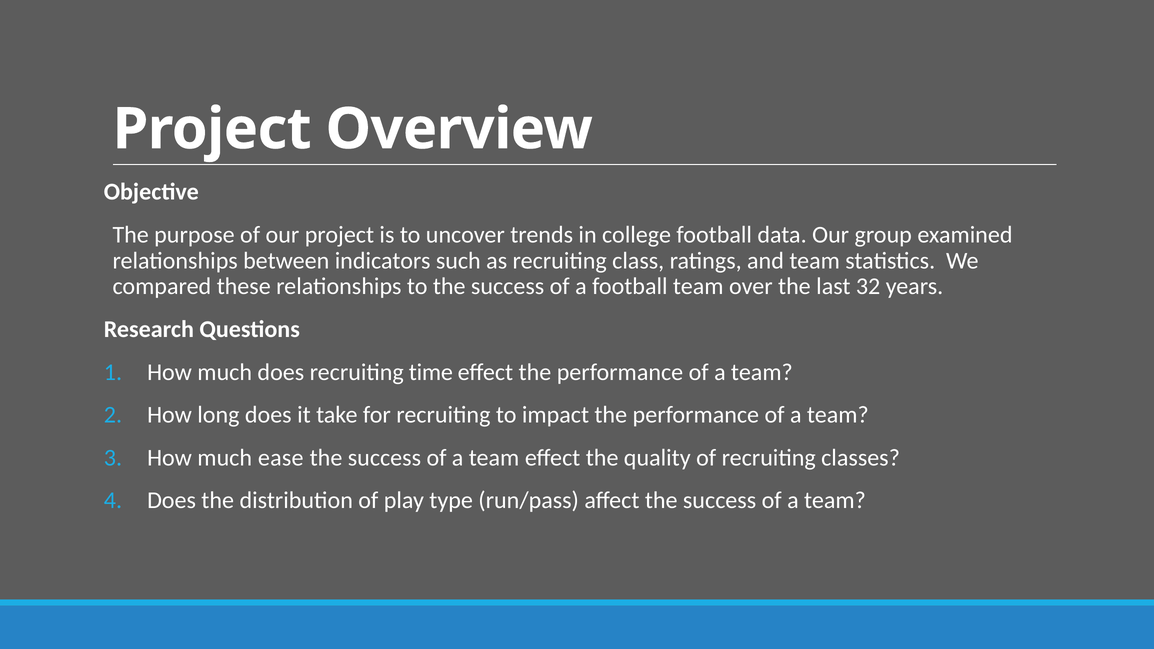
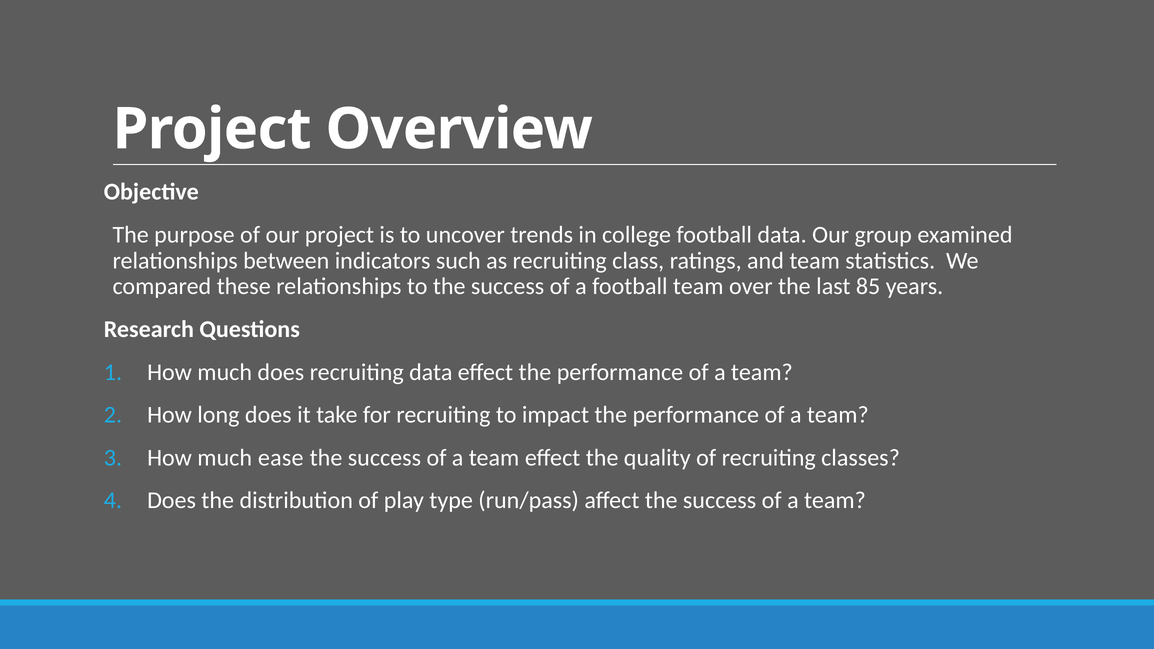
32: 32 -> 85 (868, 287)
recruiting time: time -> data (431, 372)
